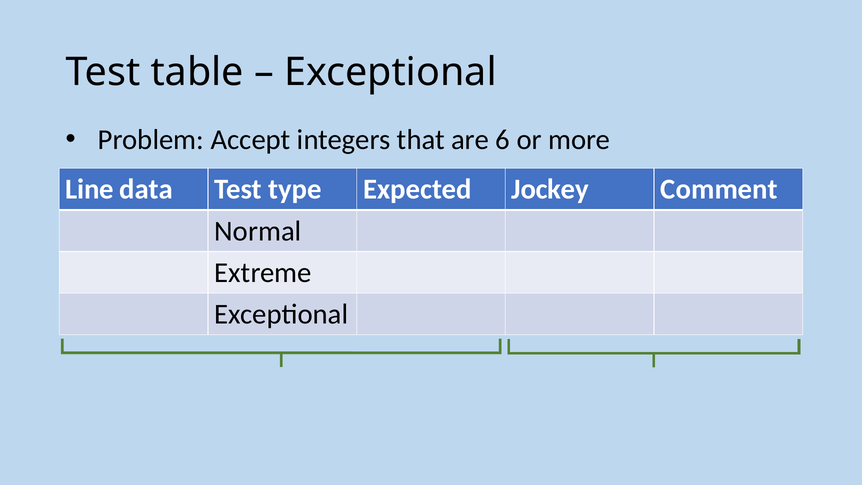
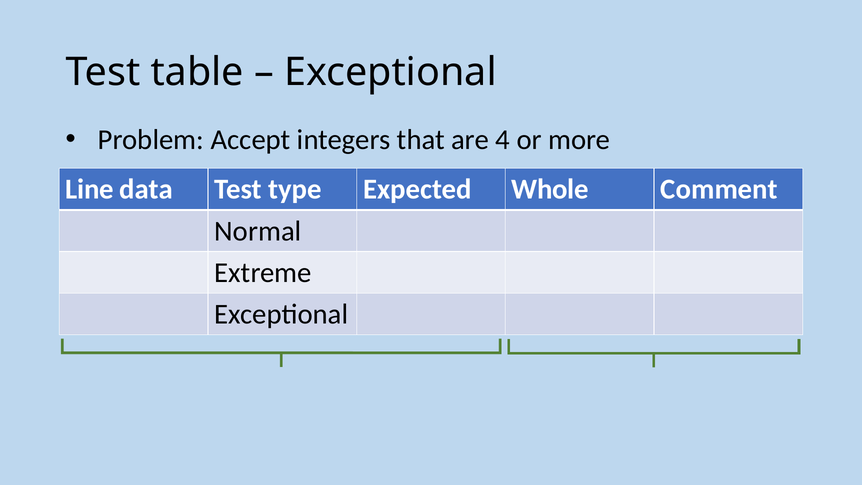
6: 6 -> 4 (503, 140)
Jockey: Jockey -> Whole (550, 189)
